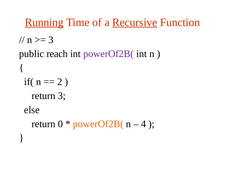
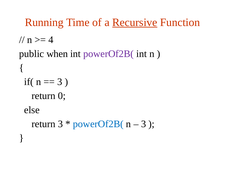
Running underline: present -> none (44, 22)
3: 3 -> 4 (51, 40)
reach: reach -> when (57, 54)
2: 2 -> 3 (60, 82)
return 3: 3 -> 0 (62, 96)
return 0: 0 -> 3 (60, 124)
powerOf2B( colour: orange -> blue (98, 124)
4: 4 -> 3 (144, 124)
